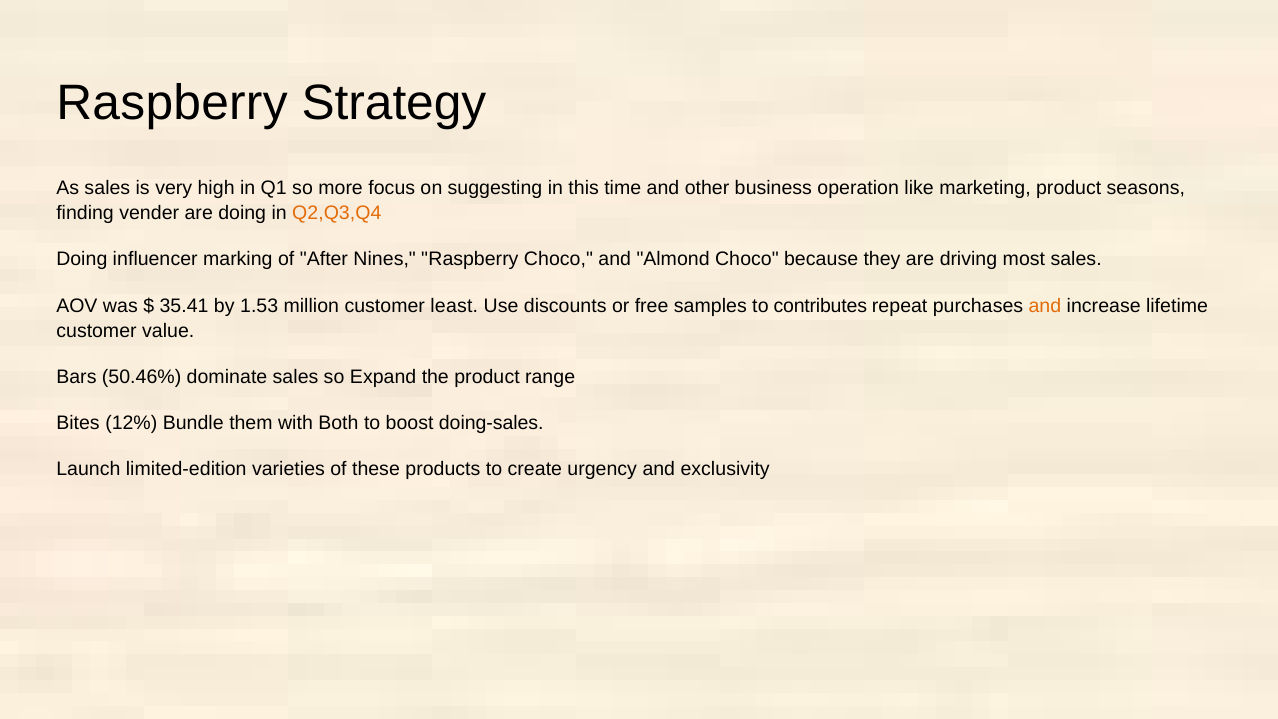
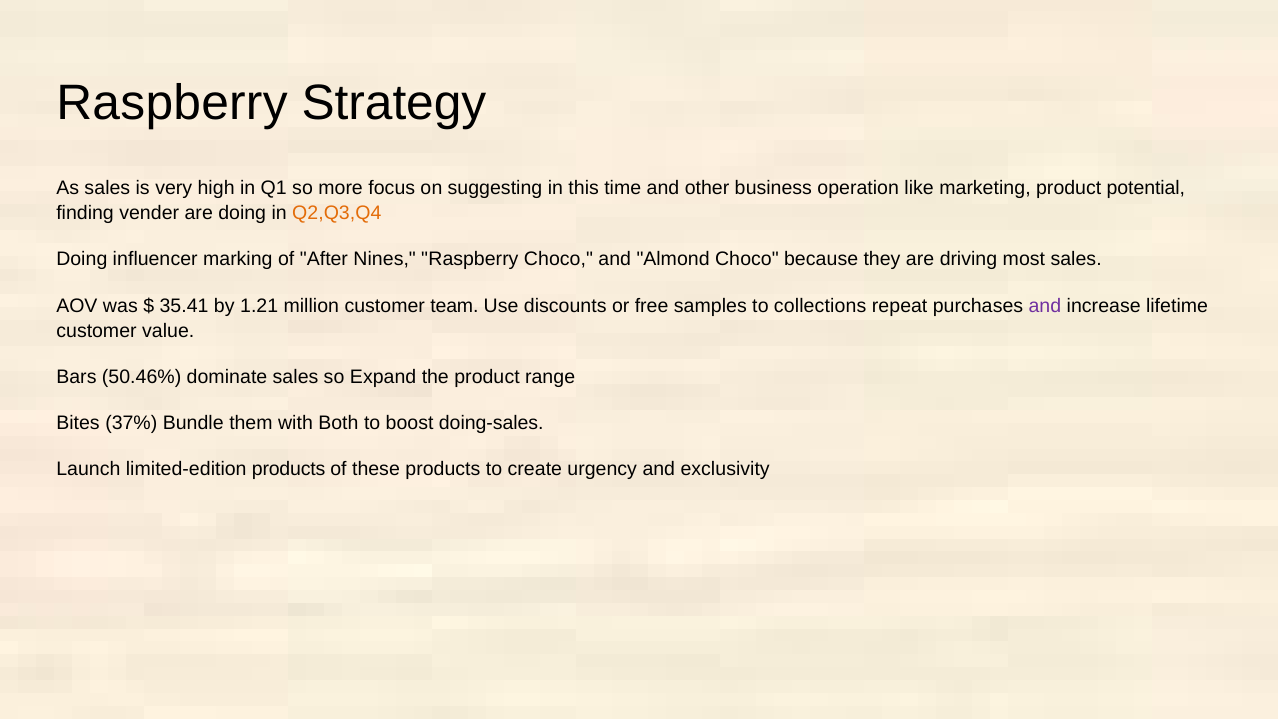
seasons: seasons -> potential (1146, 188)
1.53: 1.53 -> 1.21 (259, 306)
least: least -> team (454, 306)
contributes: contributes -> collections (820, 306)
and colour: orange -> purple (1045, 306)
12%: 12% -> 37% (131, 423)
limited-edition varieties: varieties -> products (289, 469)
